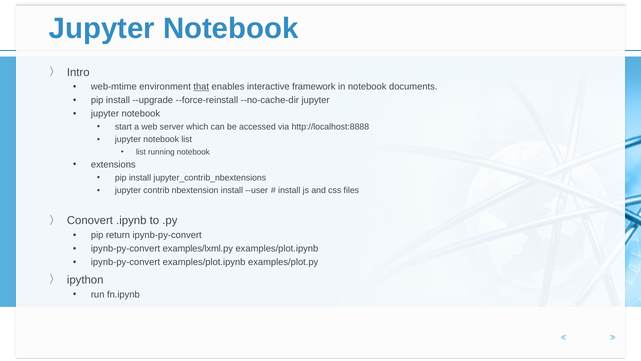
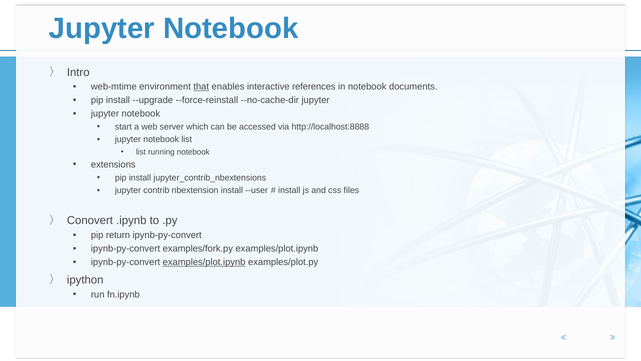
framework: framework -> references (314, 87)
examples/lxml.py: examples/lxml.py -> examples/fork.py (198, 248)
examples/plot.ipynb underline: none -> present (204, 262)
